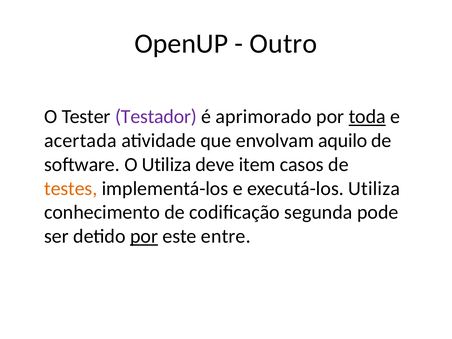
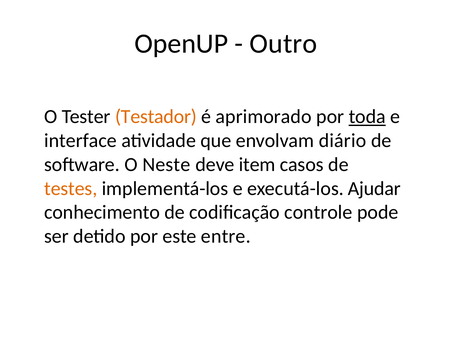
Testador colour: purple -> orange (156, 117)
acertada: acertada -> interface (80, 141)
aquilo: aquilo -> diário (343, 141)
O Utiliza: Utiliza -> Neste (166, 165)
executá-los Utiliza: Utiliza -> Ajudar (374, 188)
segunda: segunda -> controle (318, 212)
por underline: present -> none (144, 236)
